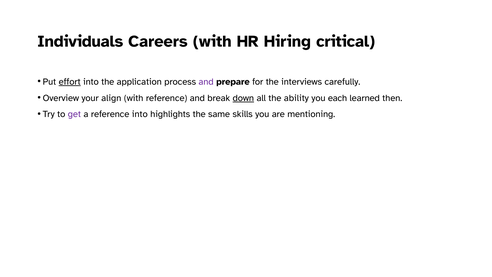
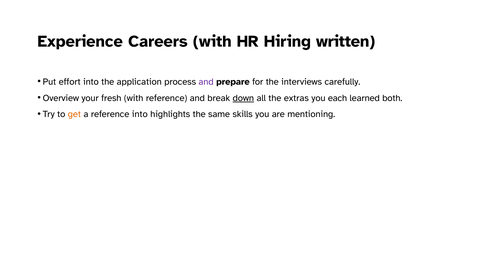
Individuals: Individuals -> Experience (80, 41)
critical: critical -> written (346, 41)
effort underline: present -> none (70, 82)
align: align -> fresh (111, 98)
ability: ability -> extras (296, 98)
then: then -> both (392, 98)
get colour: purple -> orange (74, 114)
